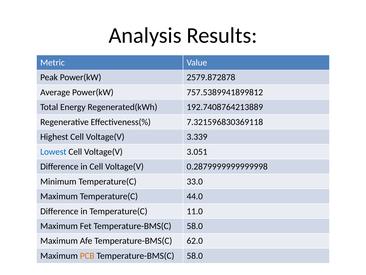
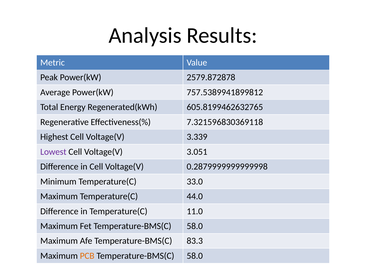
192.7408764213889: 192.7408764213889 -> 605.8199462632765 (225, 107)
Lowest colour: blue -> purple (53, 151)
62.0: 62.0 -> 83.3 (195, 241)
